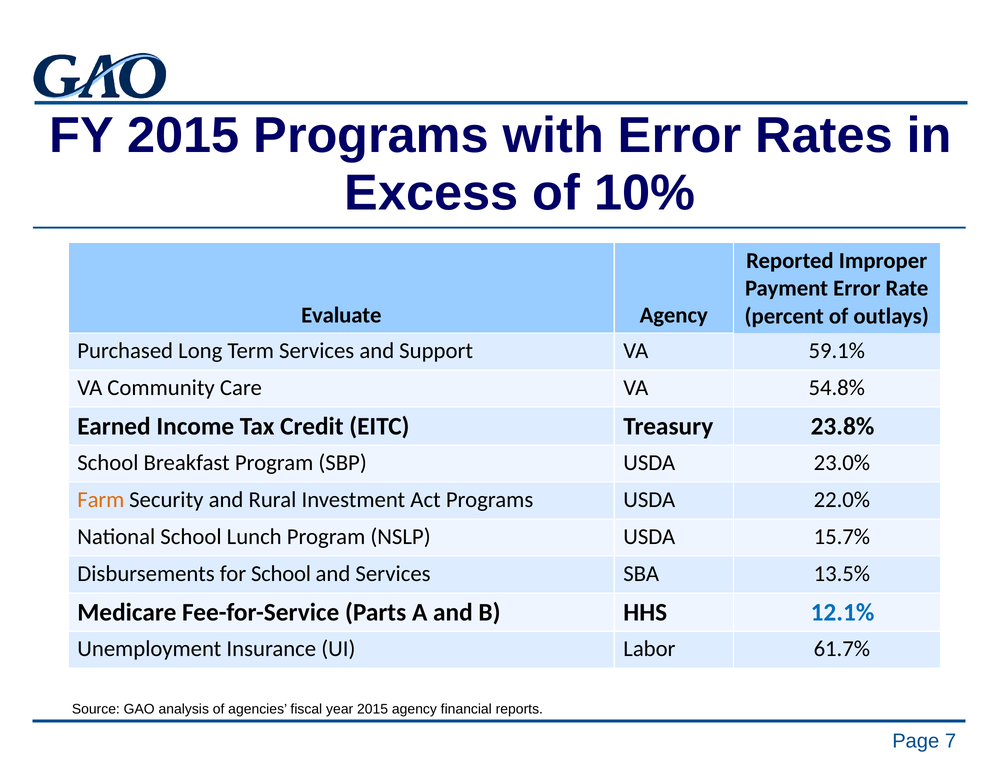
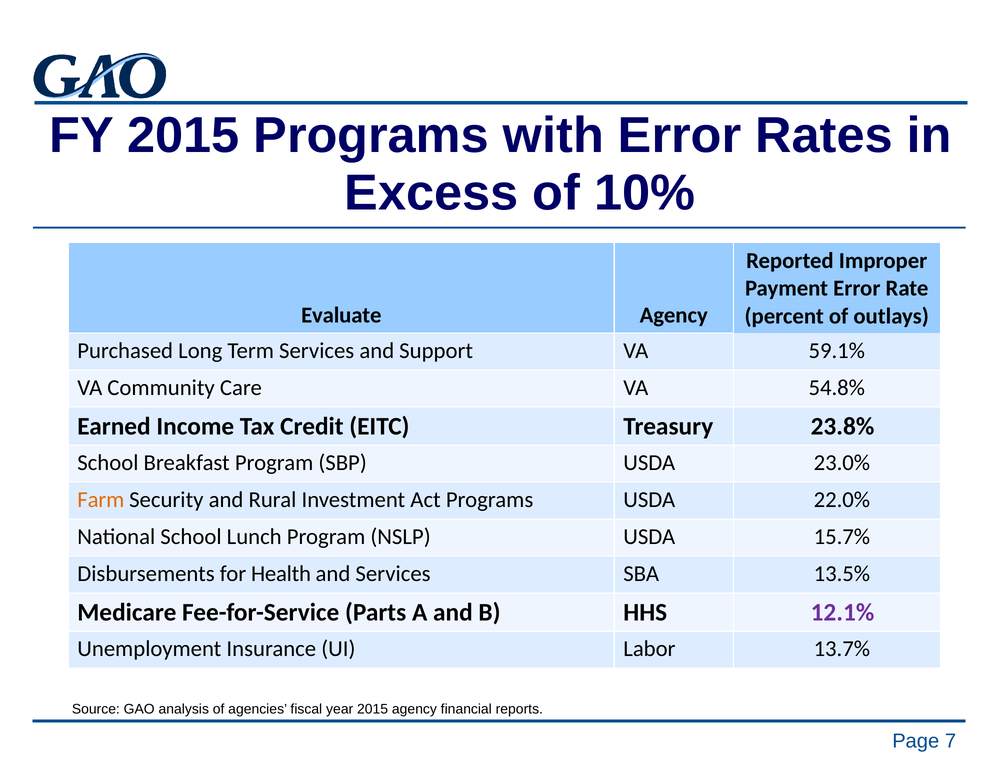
for School: School -> Health (281, 574)
12.1% colour: blue -> purple (843, 613)
61.7%: 61.7% -> 13.7% (842, 649)
